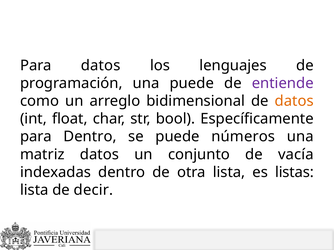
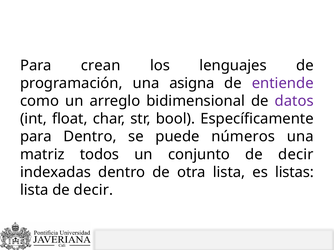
Para datos: datos -> crean (101, 66)
una puede: puede -> asigna (192, 83)
datos colour: orange -> purple (294, 101)
matriz datos: datos -> todos (99, 155)
conjunto de vacía: vacía -> decir (296, 155)
